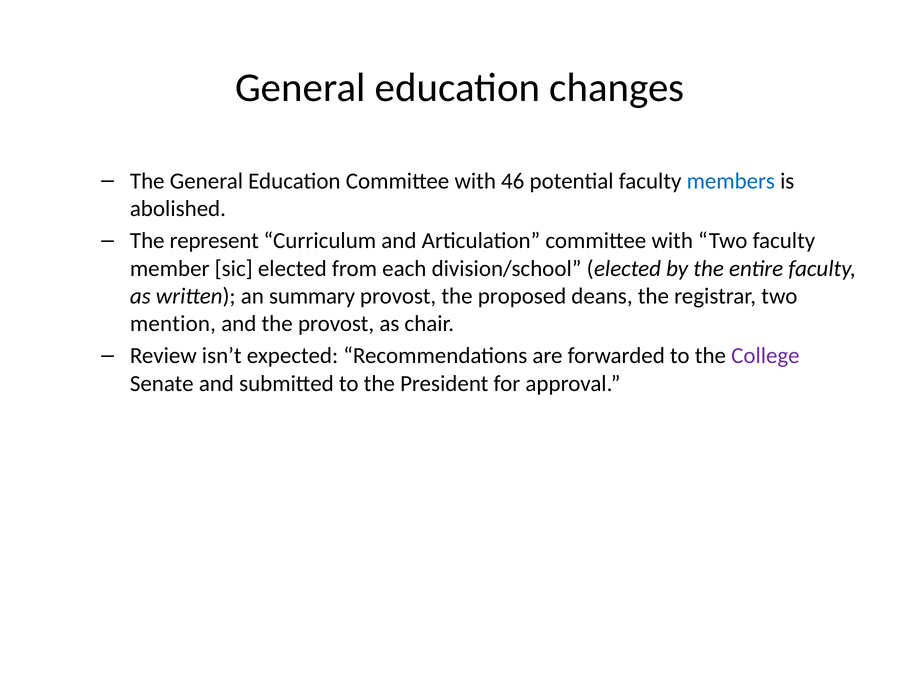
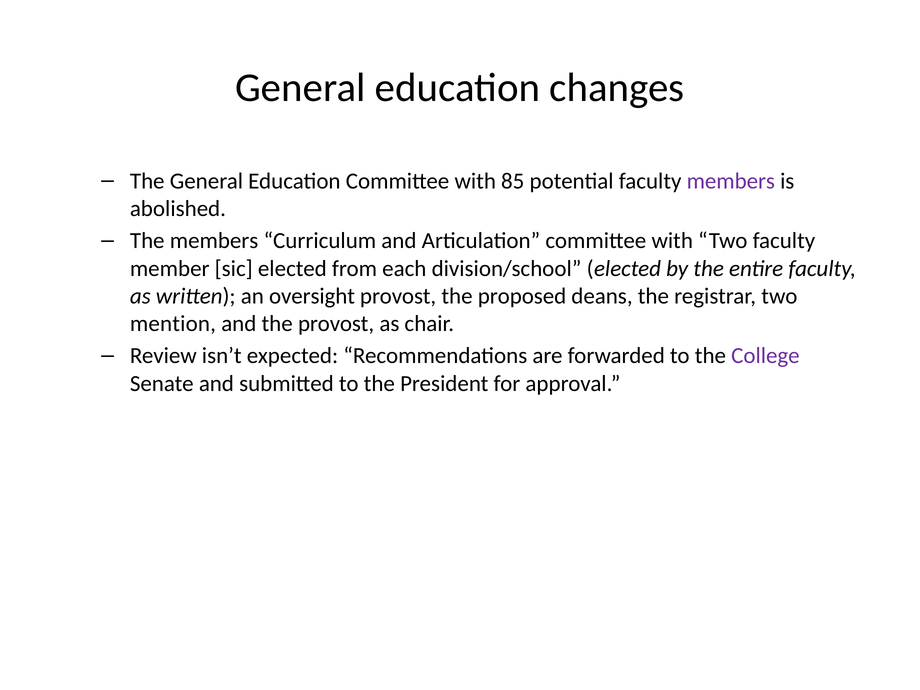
46: 46 -> 85 (513, 181)
members colour: blue -> purple (731, 181)
The represent: represent -> members (214, 241)
summary: summary -> oversight (312, 296)
